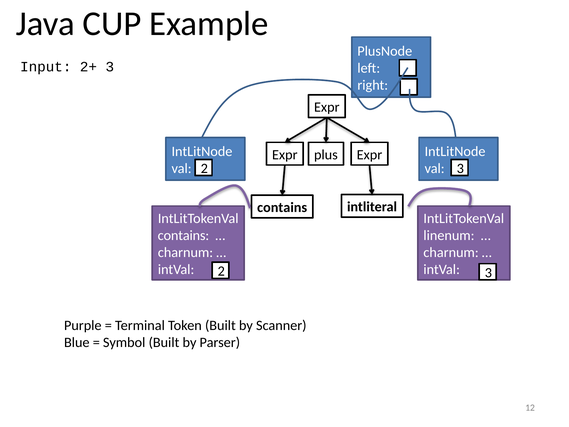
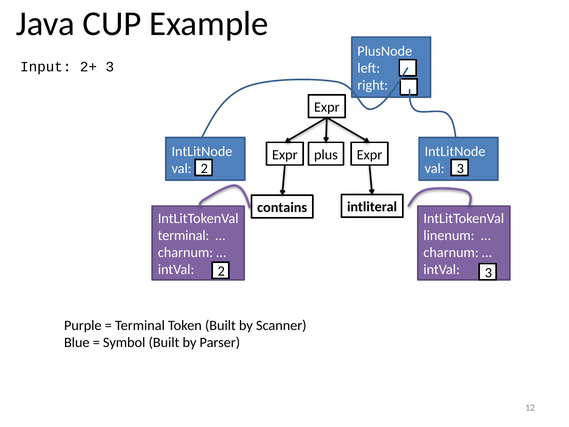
contains: contains -> terminal (183, 235)
